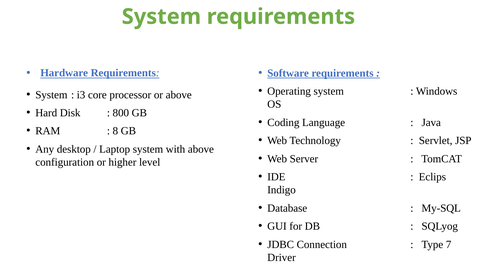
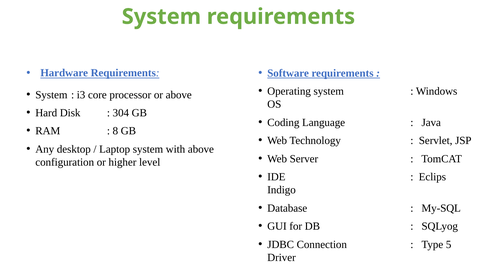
800: 800 -> 304 (121, 113)
7: 7 -> 5 (449, 244)
